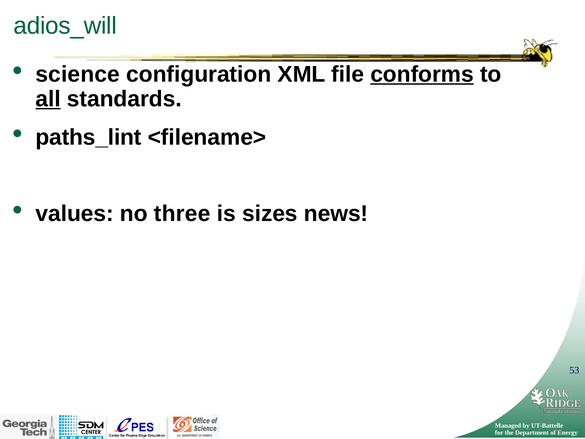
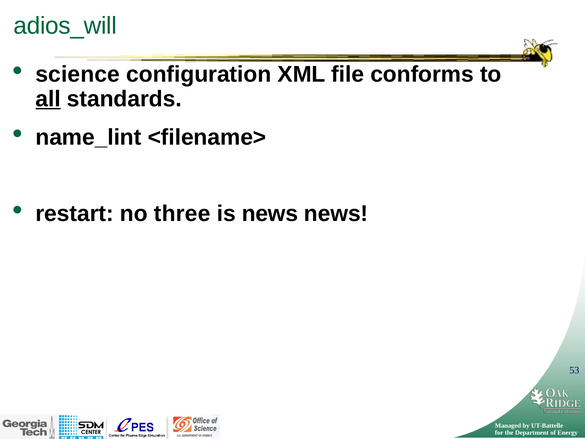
conforms underline: present -> none (422, 74)
paths_lint: paths_lint -> name_lint (88, 137)
values: values -> restart (75, 214)
is sizes: sizes -> news (270, 214)
